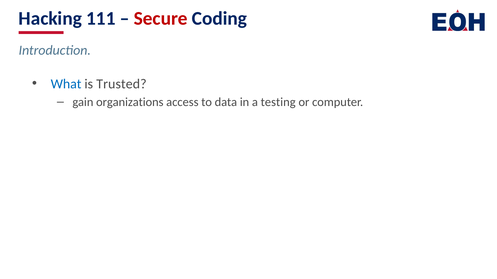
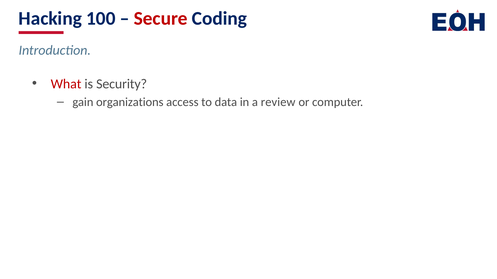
111: 111 -> 100 (101, 18)
What colour: blue -> red (66, 84)
Trusted: Trusted -> Security (122, 84)
testing: testing -> review (278, 102)
